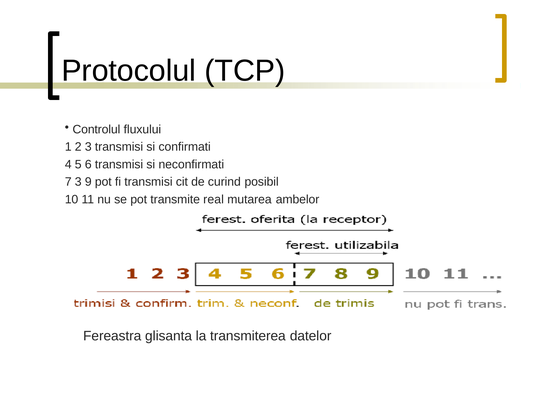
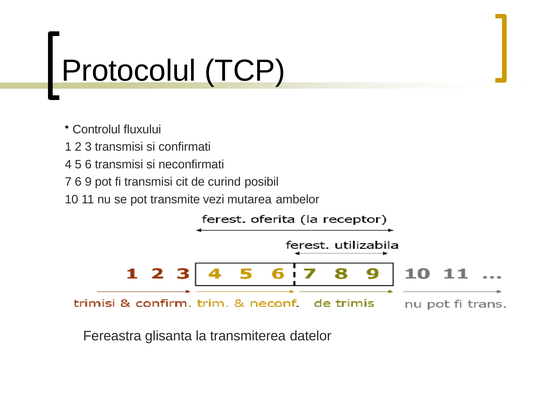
7 3: 3 -> 6 (78, 182)
real: real -> vezi (214, 199)
